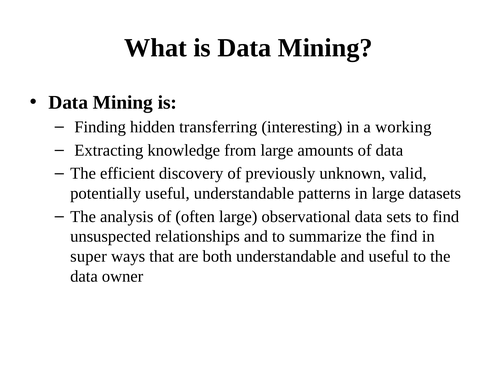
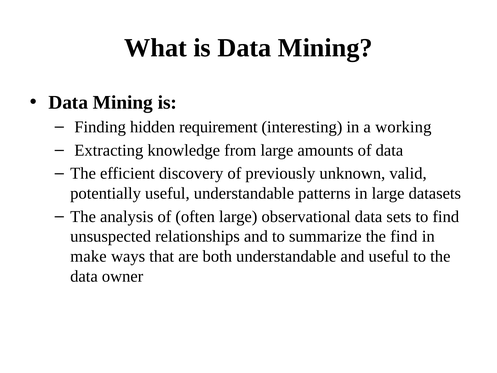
transferring: transferring -> requirement (218, 127)
super: super -> make (89, 256)
